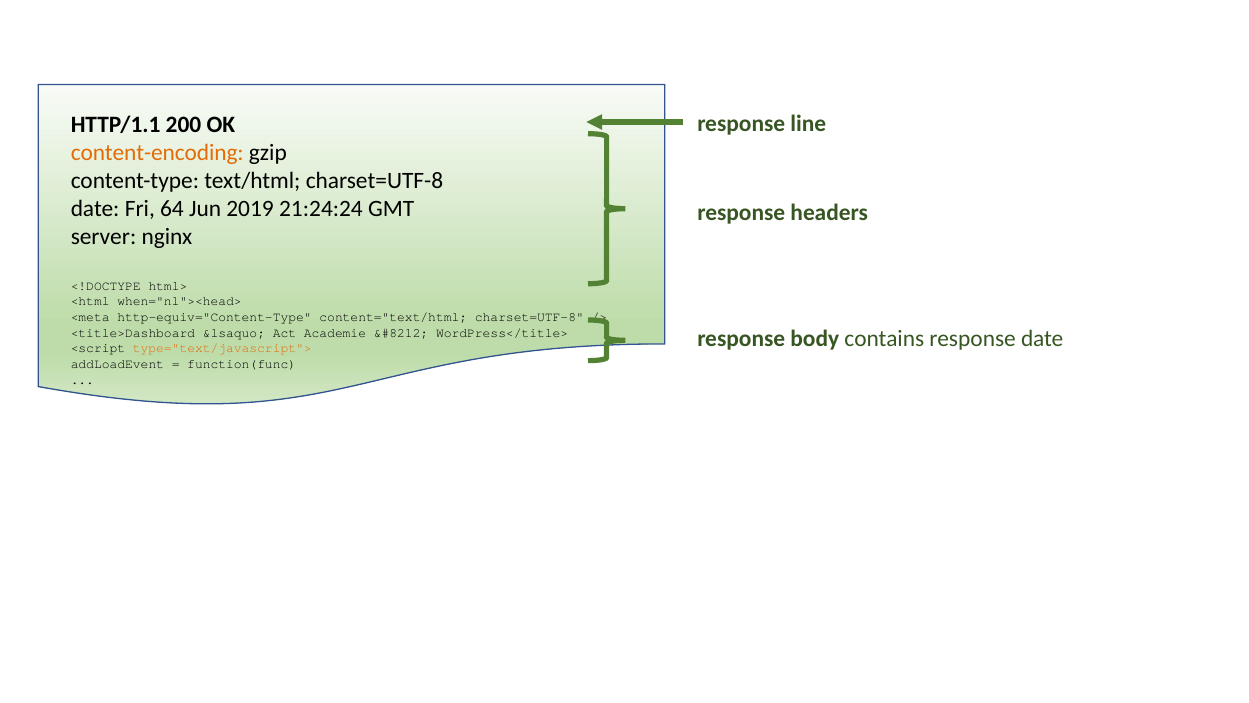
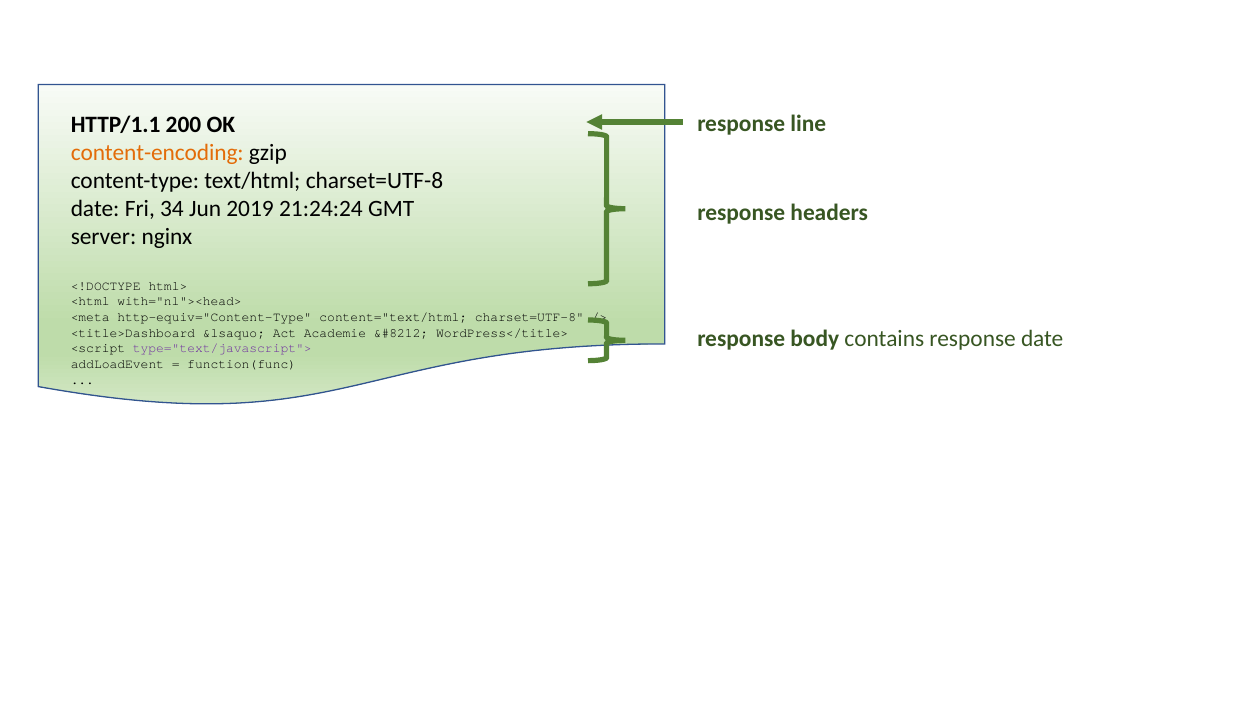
64: 64 -> 34 (172, 208)
when="nl"><head>: when="nl"><head> -> with="nl"><head> (180, 301)
type="text/javascript"> colour: orange -> purple (222, 348)
